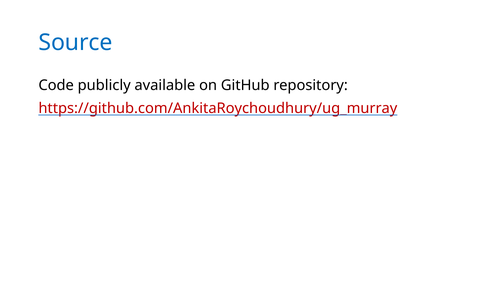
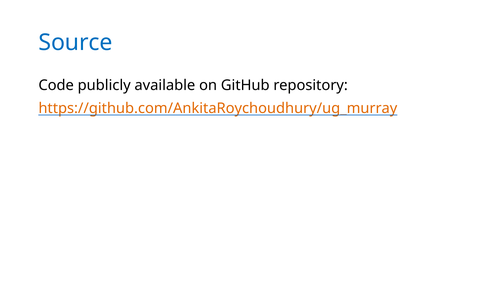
https://github.com/AnkitaRoychoudhury/ug_murray colour: red -> orange (218, 108)
